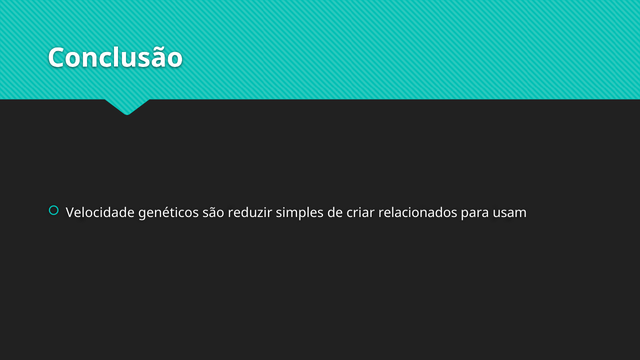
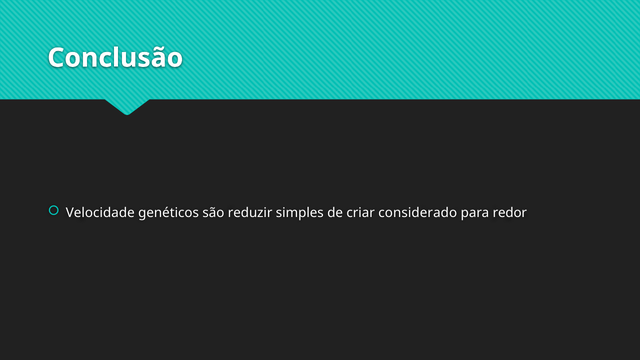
relacionados: relacionados -> considerado (418, 213)
usam: usam -> redor (510, 213)
